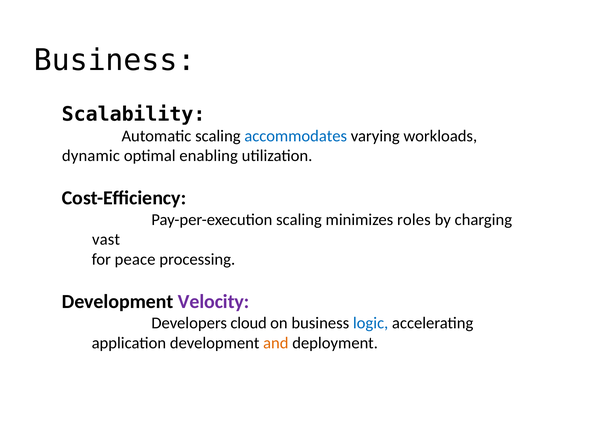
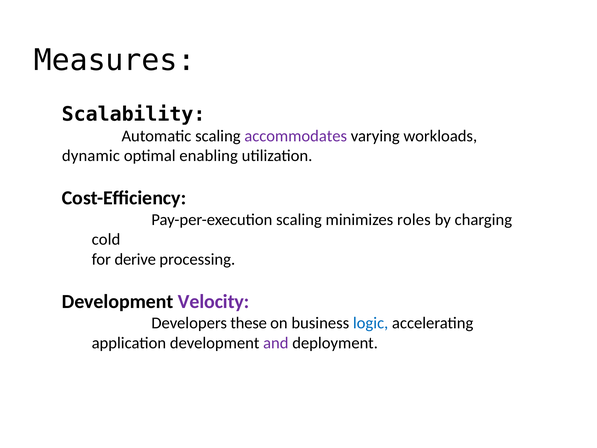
Business: Business -> Measures (115, 60)
accommodates colour: blue -> purple (296, 136)
vast: vast -> cold (106, 239)
peace: peace -> derive (135, 259)
cloud: cloud -> these (249, 323)
and colour: orange -> purple (276, 343)
